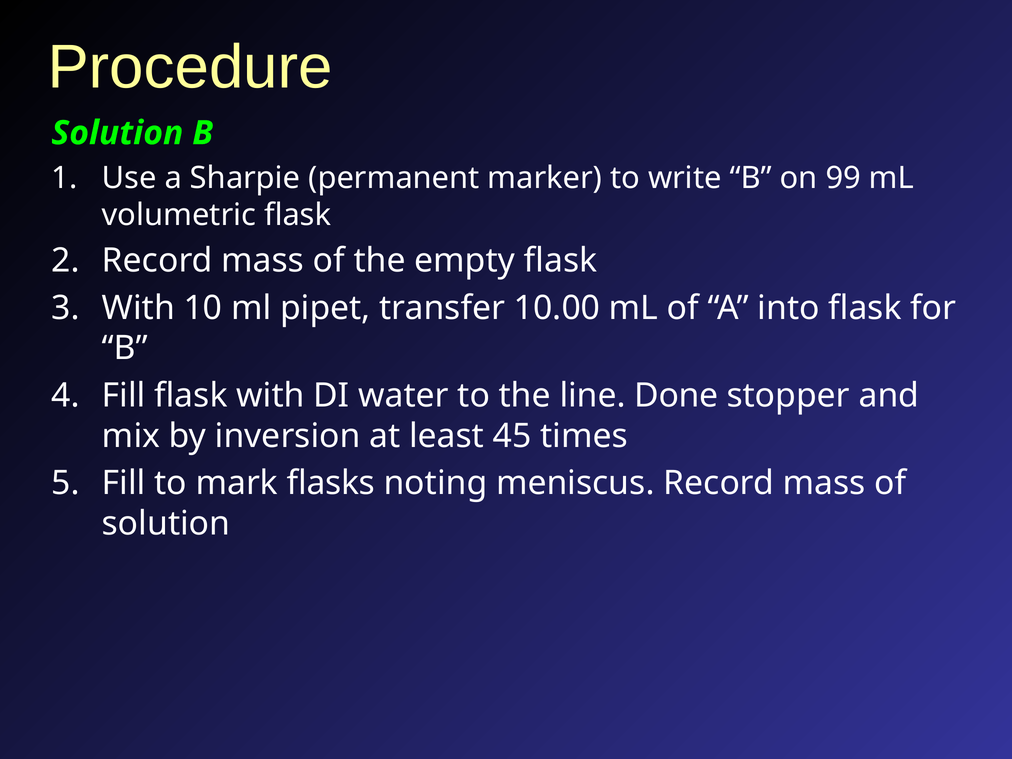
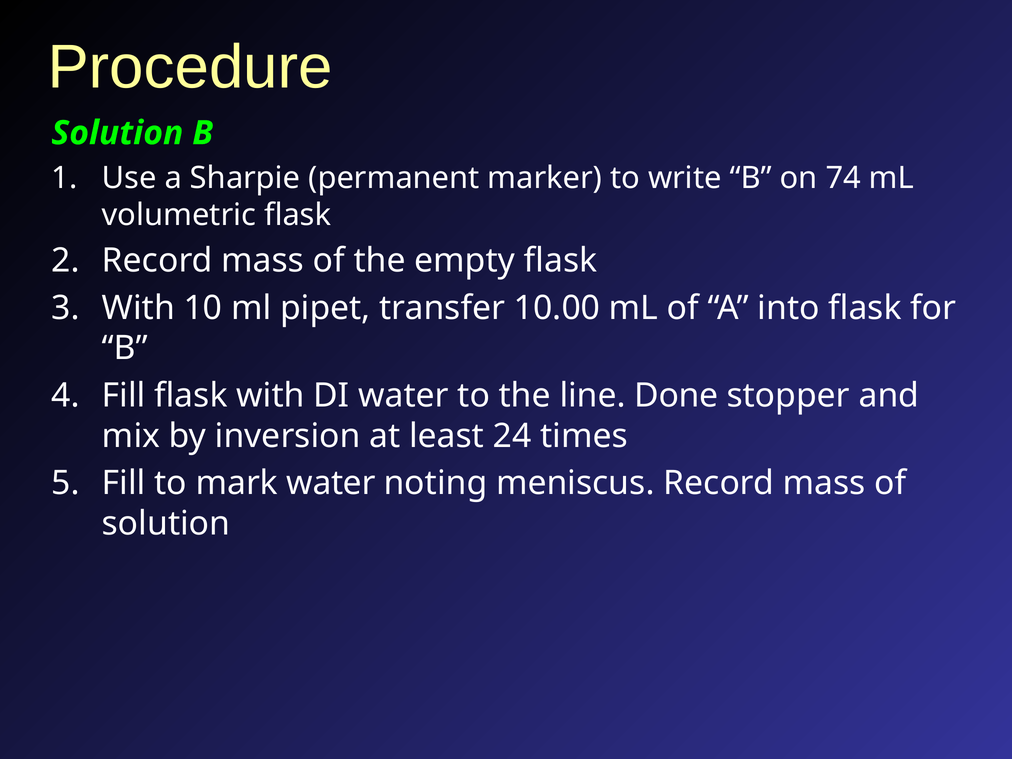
99: 99 -> 74 (843, 178)
45: 45 -> 24 (512, 436)
mark flasks: flasks -> water (331, 483)
